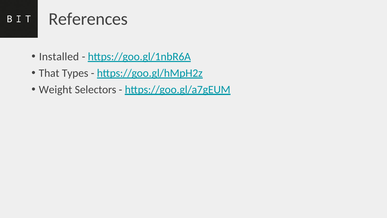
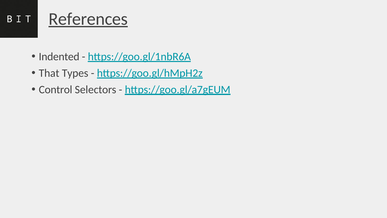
References underline: none -> present (88, 19)
Installed: Installed -> Indented (59, 57)
Weight: Weight -> Control (56, 89)
